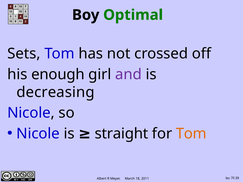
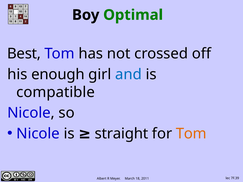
Sets: Sets -> Best (24, 54)
and colour: purple -> blue (129, 74)
decreasing: decreasing -> compatible (56, 92)
